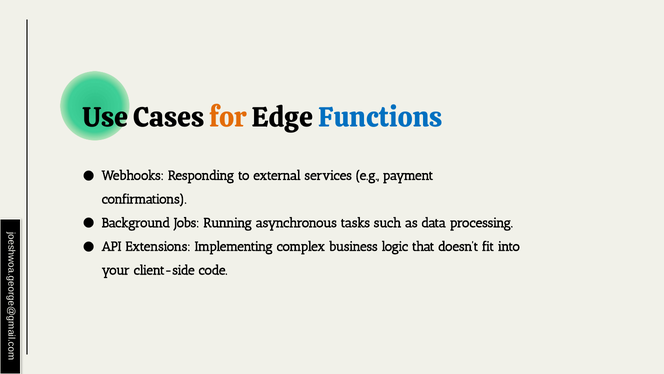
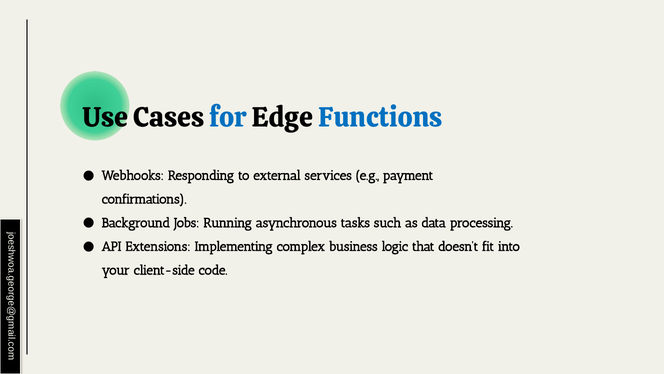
for colour: orange -> blue (228, 118)
